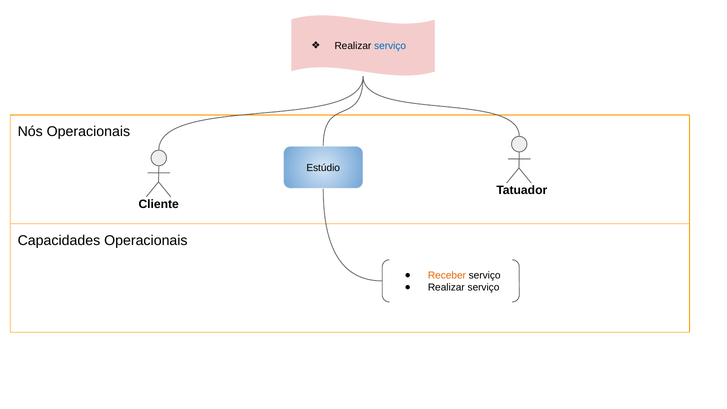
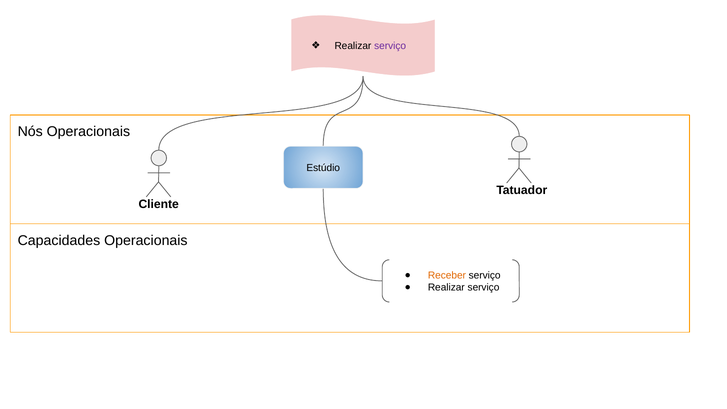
serviço colour: blue -> purple (390, 46)
